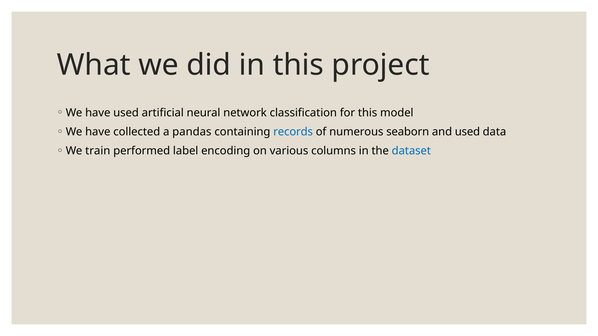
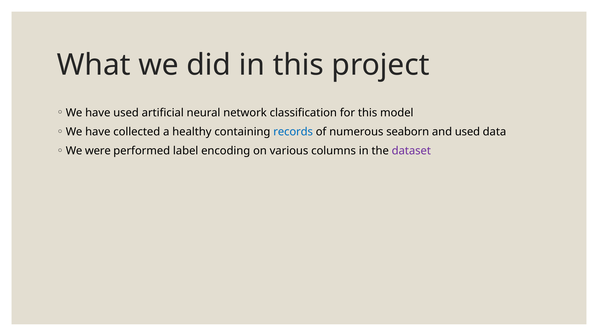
pandas: pandas -> healthy (192, 132)
train: train -> were (98, 151)
dataset colour: blue -> purple (411, 151)
